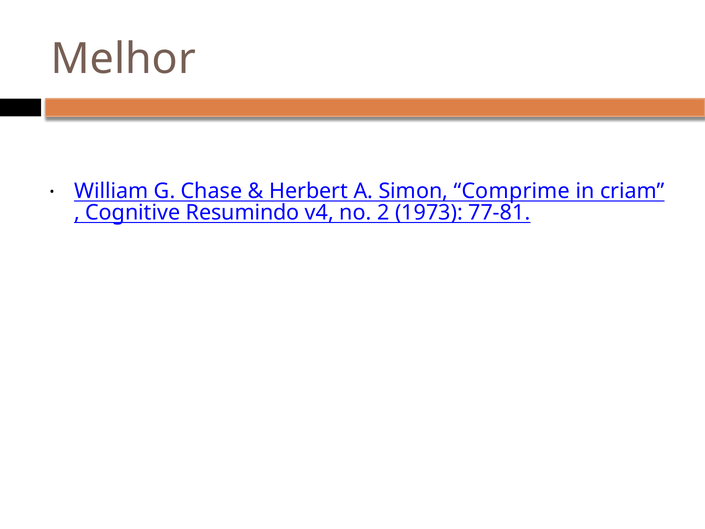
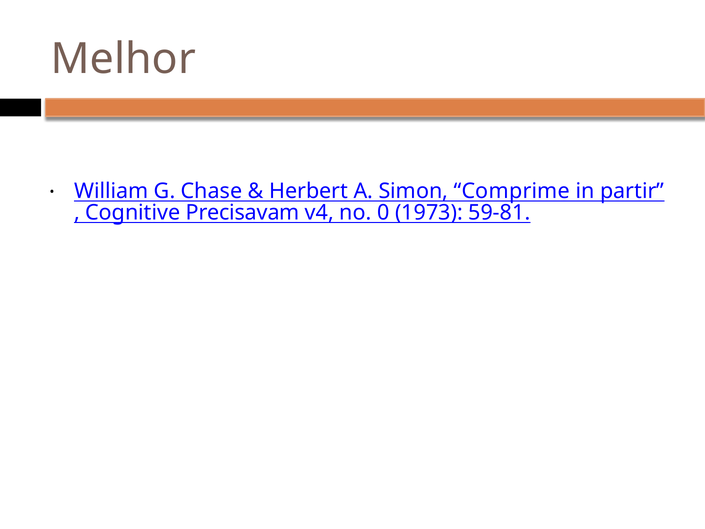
criam: criam -> partir (632, 191)
Resumindo: Resumindo -> Precisavam (243, 212)
2: 2 -> 0 (383, 212)
77-81: 77-81 -> 59-81 (499, 212)
